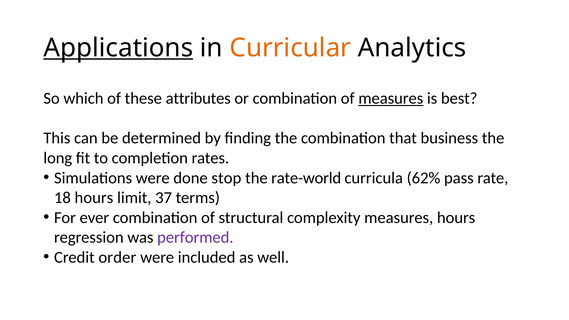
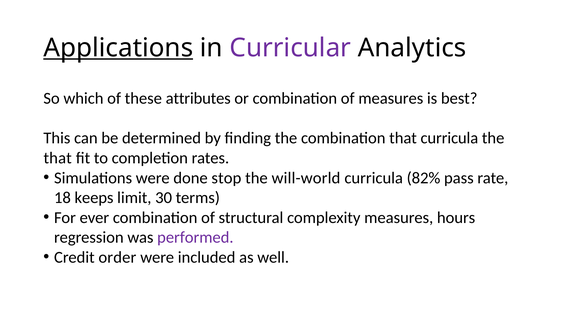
Curricular colour: orange -> purple (290, 48)
measures underline: present -> none (391, 98)
that business: business -> curricula (449, 138)
long: long -> that (58, 158)
rate-world: rate-world -> will-world (306, 178)
62%: 62% -> 82% (424, 178)
18 hours: hours -> keeps (94, 198)
37: 37 -> 30 (164, 198)
